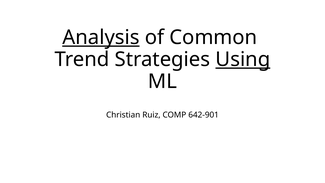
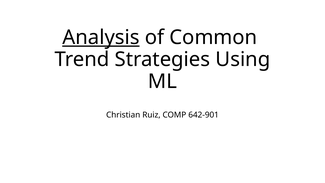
Using underline: present -> none (243, 59)
